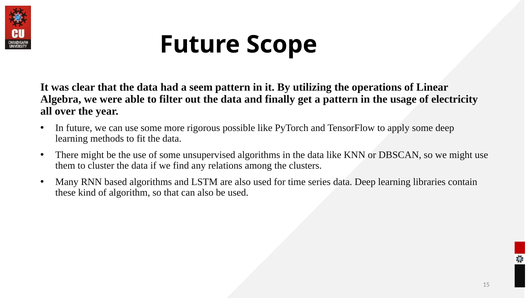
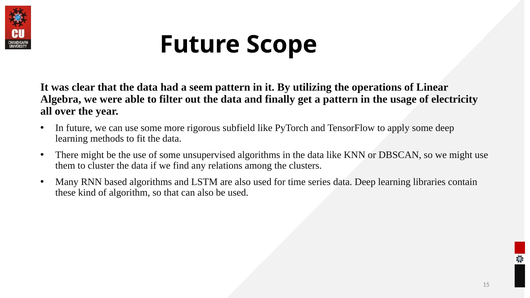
possible: possible -> subfield (239, 128)
